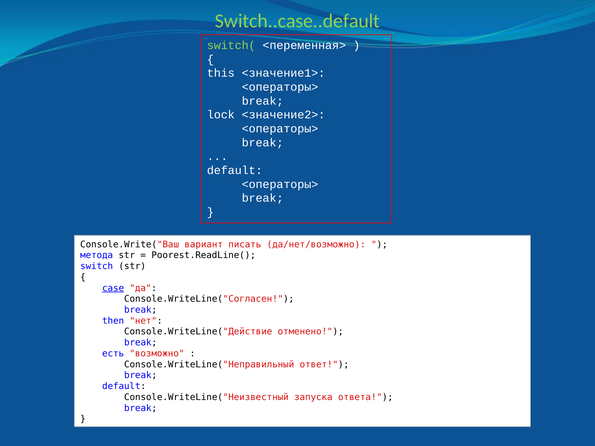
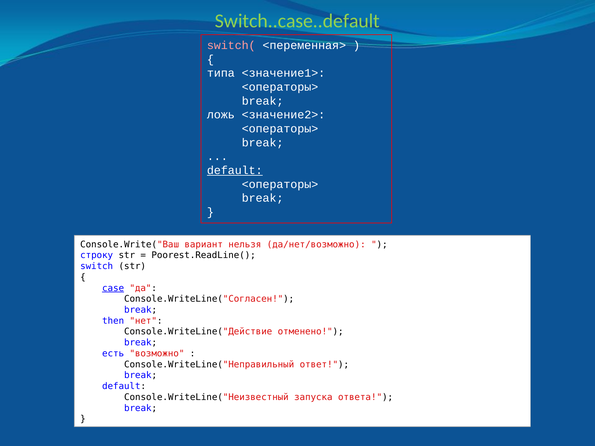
switch( colour: light green -> pink (231, 45)
this: this -> типа (221, 73)
lock: lock -> ложь (221, 115)
default underline: none -> present (235, 170)
писать: писать -> нельзя (245, 245)
метода: метода -> строку (97, 255)
